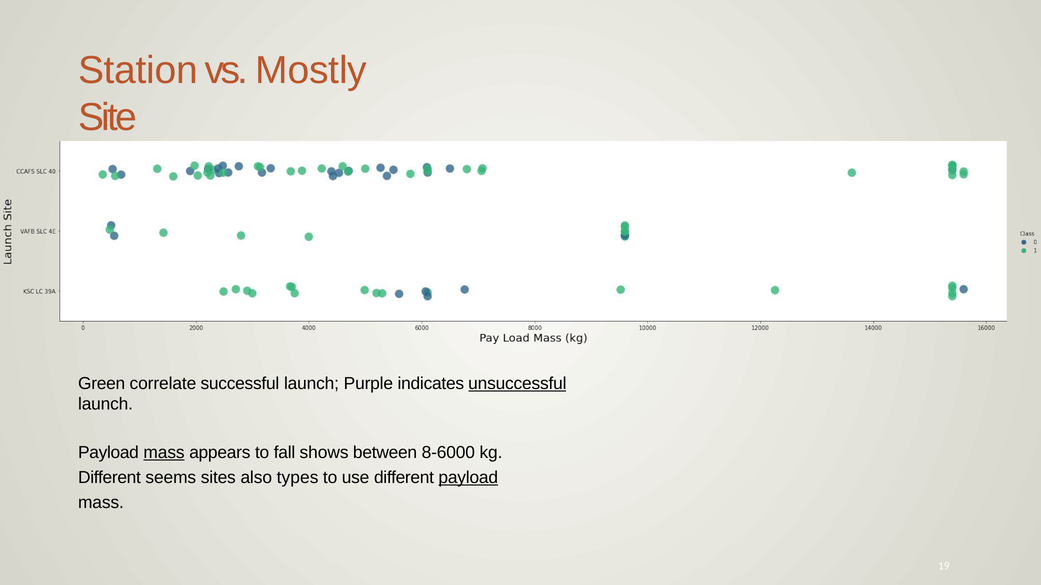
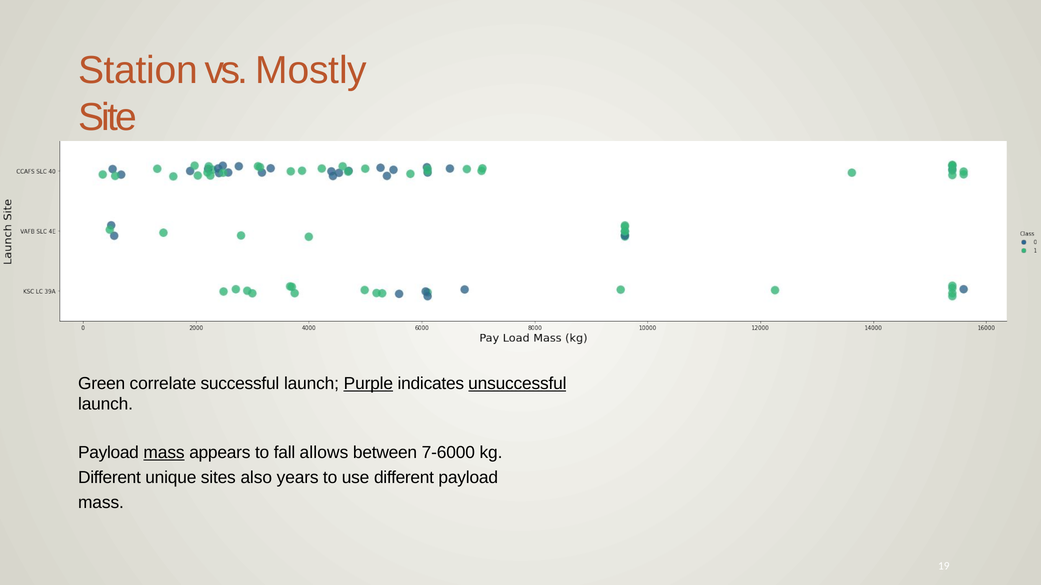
Purple underline: none -> present (368, 384)
shows: shows -> allows (324, 453)
8-6000: 8-6000 -> 7-6000 (448, 453)
seems: seems -> unique (171, 478)
types: types -> years (298, 478)
payload underline: present -> none (468, 478)
